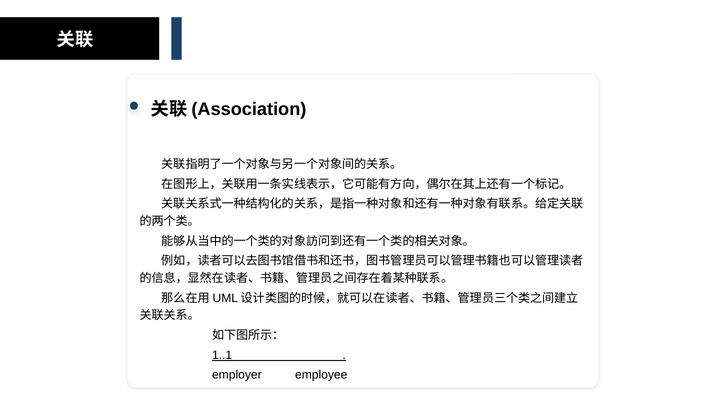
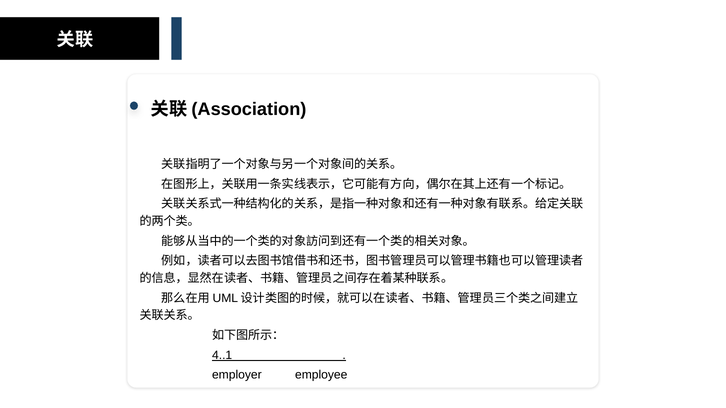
1..1: 1..1 -> 4..1 (222, 355)
